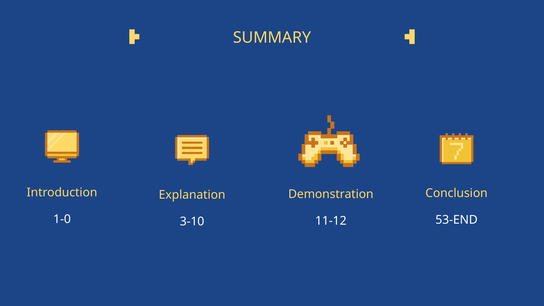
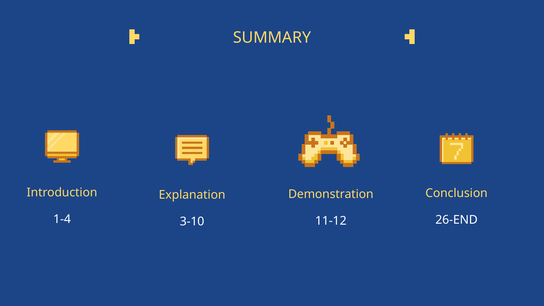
1-0: 1-0 -> 1-4 (62, 219)
53-END: 53-END -> 26-END (457, 220)
